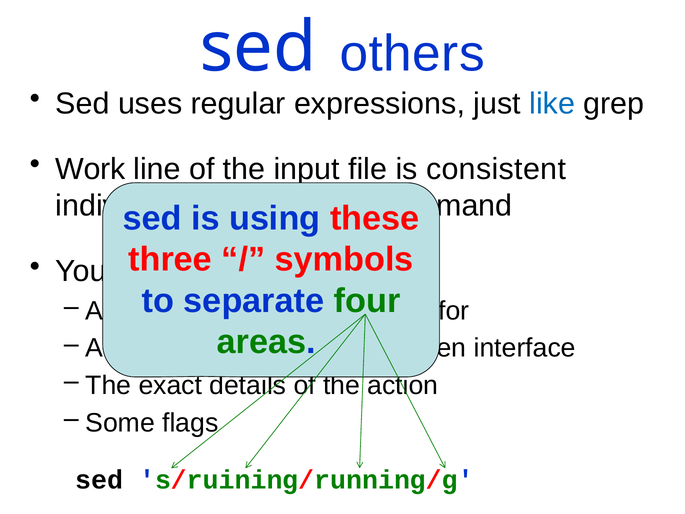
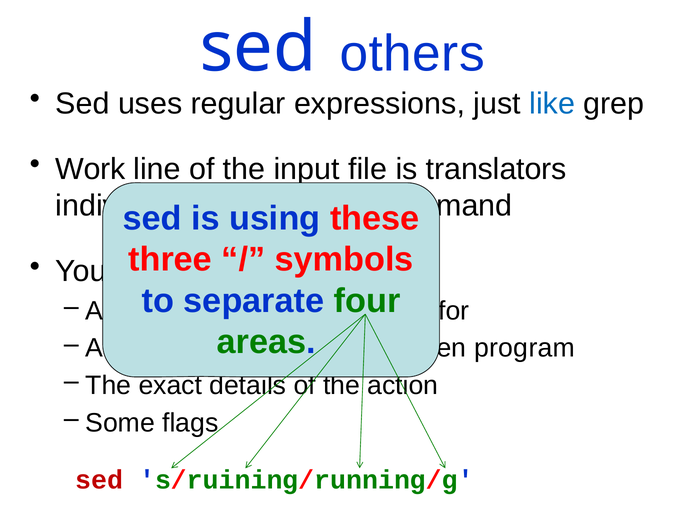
consistent: consistent -> translators (496, 169)
interface: interface -> program (525, 348)
sed colour: black -> red (99, 480)
